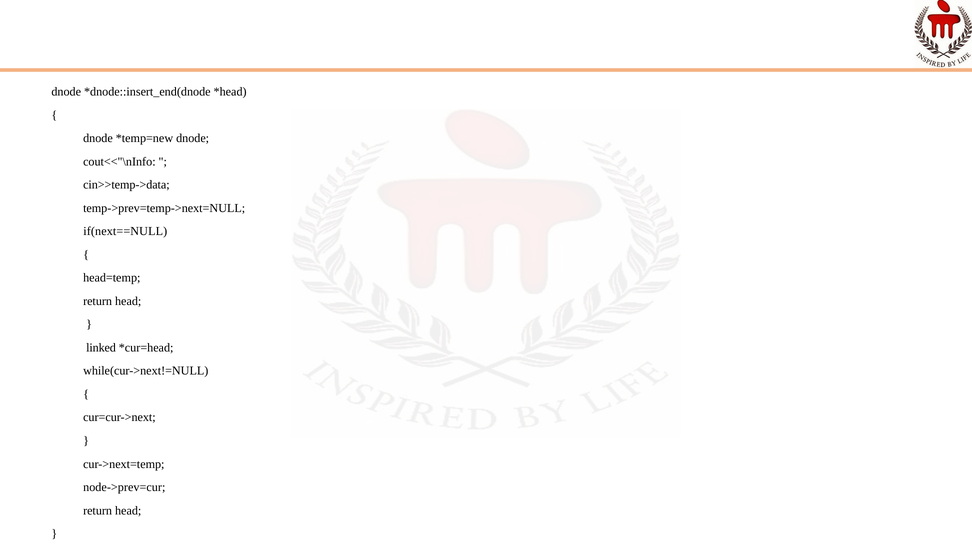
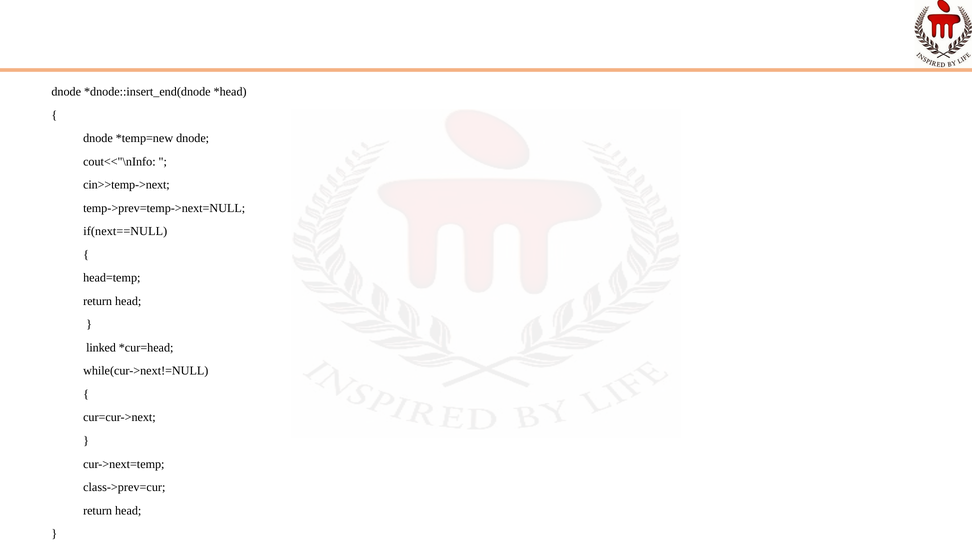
cin>>temp->data: cin>>temp->data -> cin>>temp->next (126, 185)
node->prev=cur: node->prev=cur -> class->prev=cur (124, 487)
